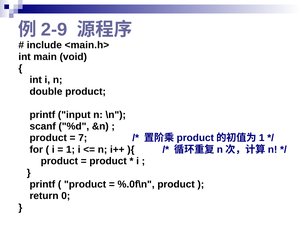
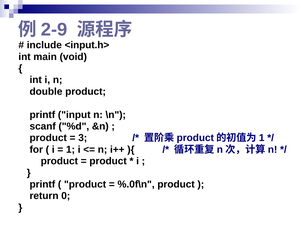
<main.h>: <main.h> -> <input.h> (87, 45)
7: 7 -> 3 (83, 138)
